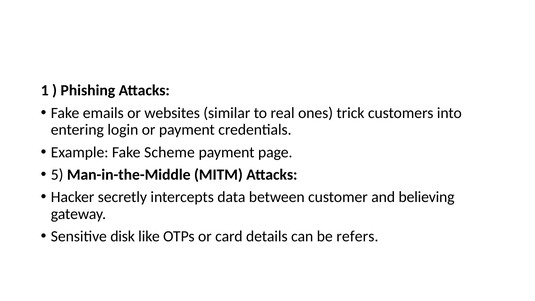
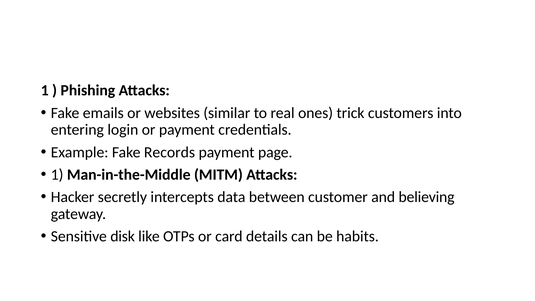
Scheme: Scheme -> Records (170, 152)
5: 5 -> 1 (57, 175)
refers: refers -> habits (358, 236)
